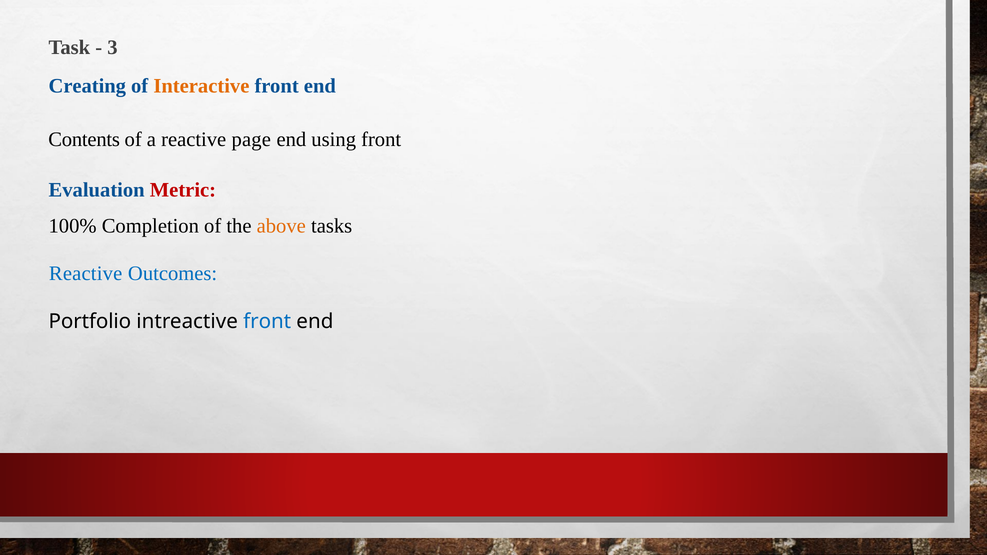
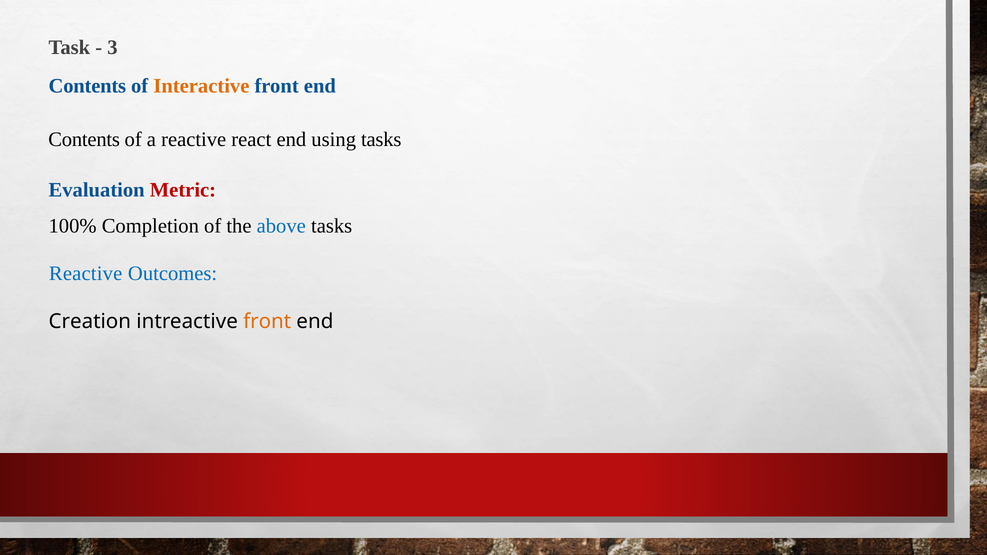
Creating: Creating -> Contents (87, 86)
page: page -> react (251, 139)
using front: front -> tasks (381, 139)
above colour: orange -> blue (281, 226)
Portfolio: Portfolio -> Creation (90, 322)
front colour: blue -> orange (267, 322)
